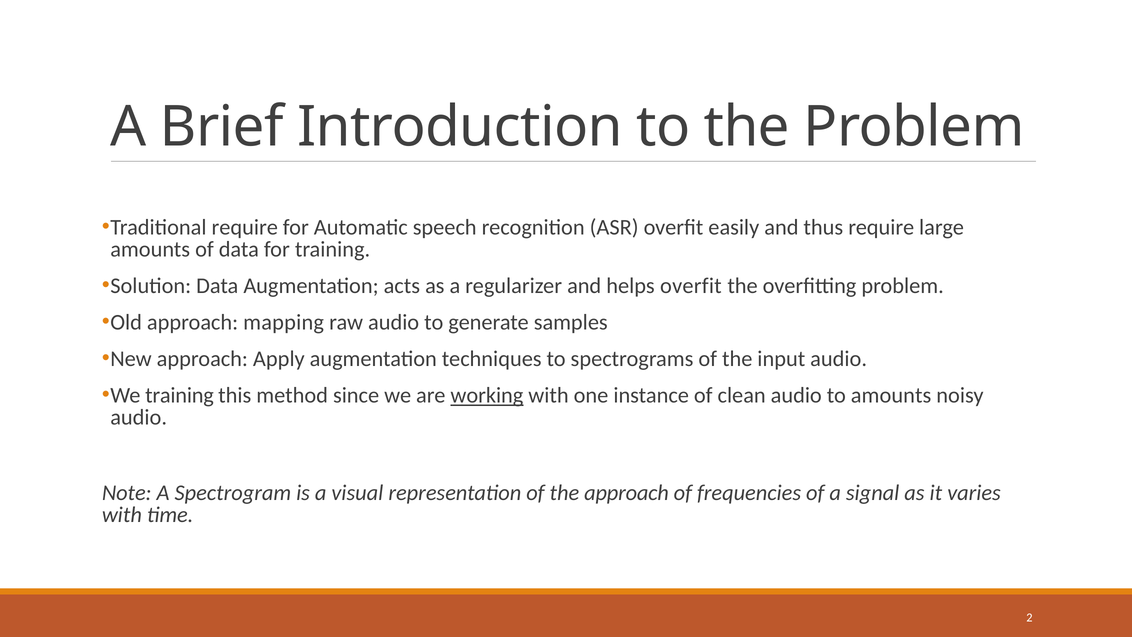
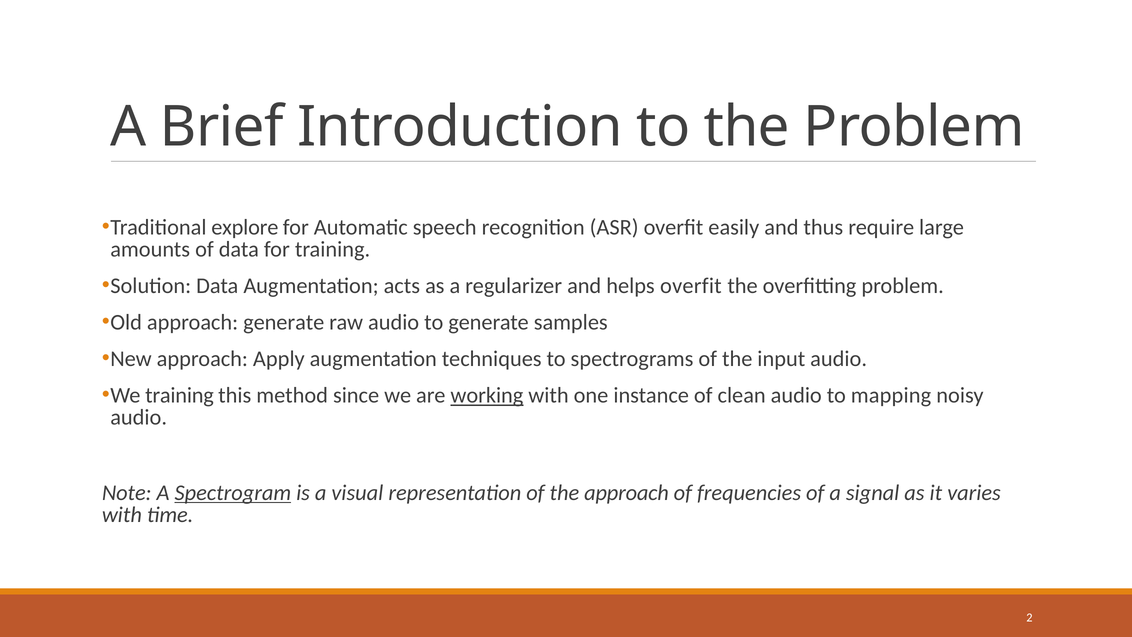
Traditional require: require -> explore (245, 227)
approach mapping: mapping -> generate (284, 322)
to amounts: amounts -> mapping (891, 395)
Spectrogram underline: none -> present (233, 493)
